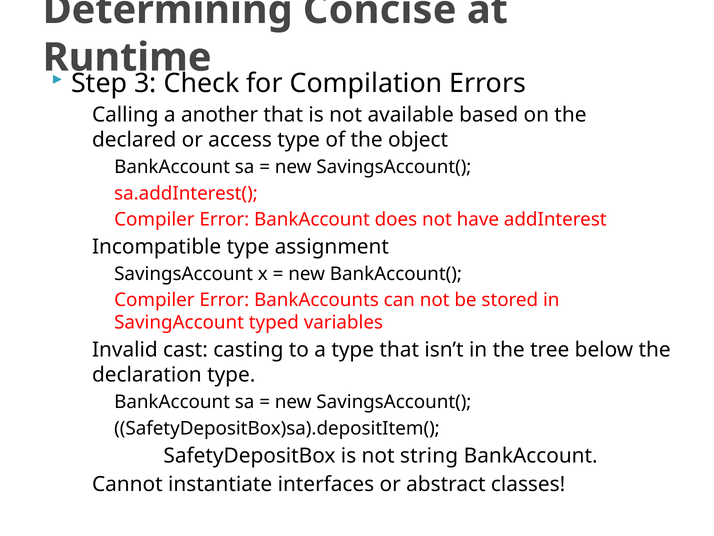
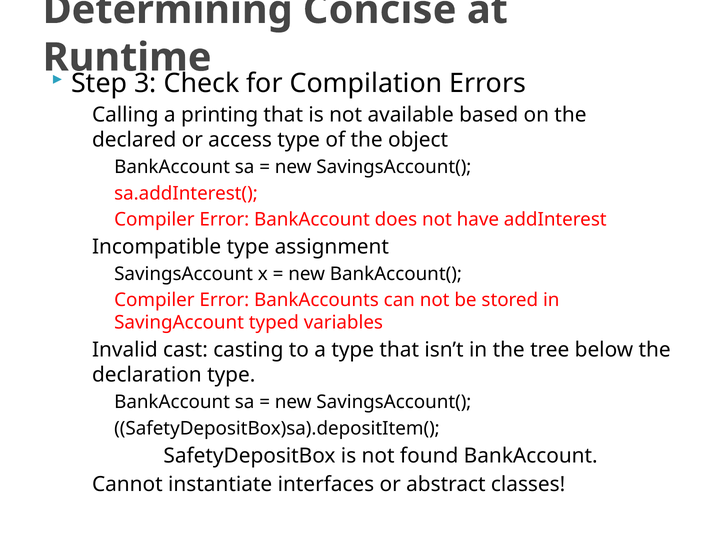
another: another -> printing (220, 115)
string: string -> found (429, 455)
